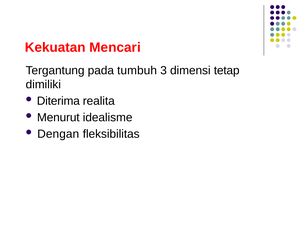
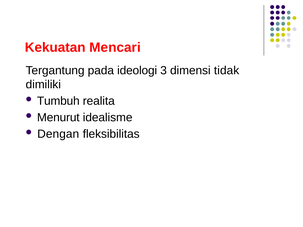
tumbuh: tumbuh -> ideologi (137, 71)
tetap: tetap -> tidak (227, 71)
Diterima: Diterima -> Tumbuh (58, 101)
